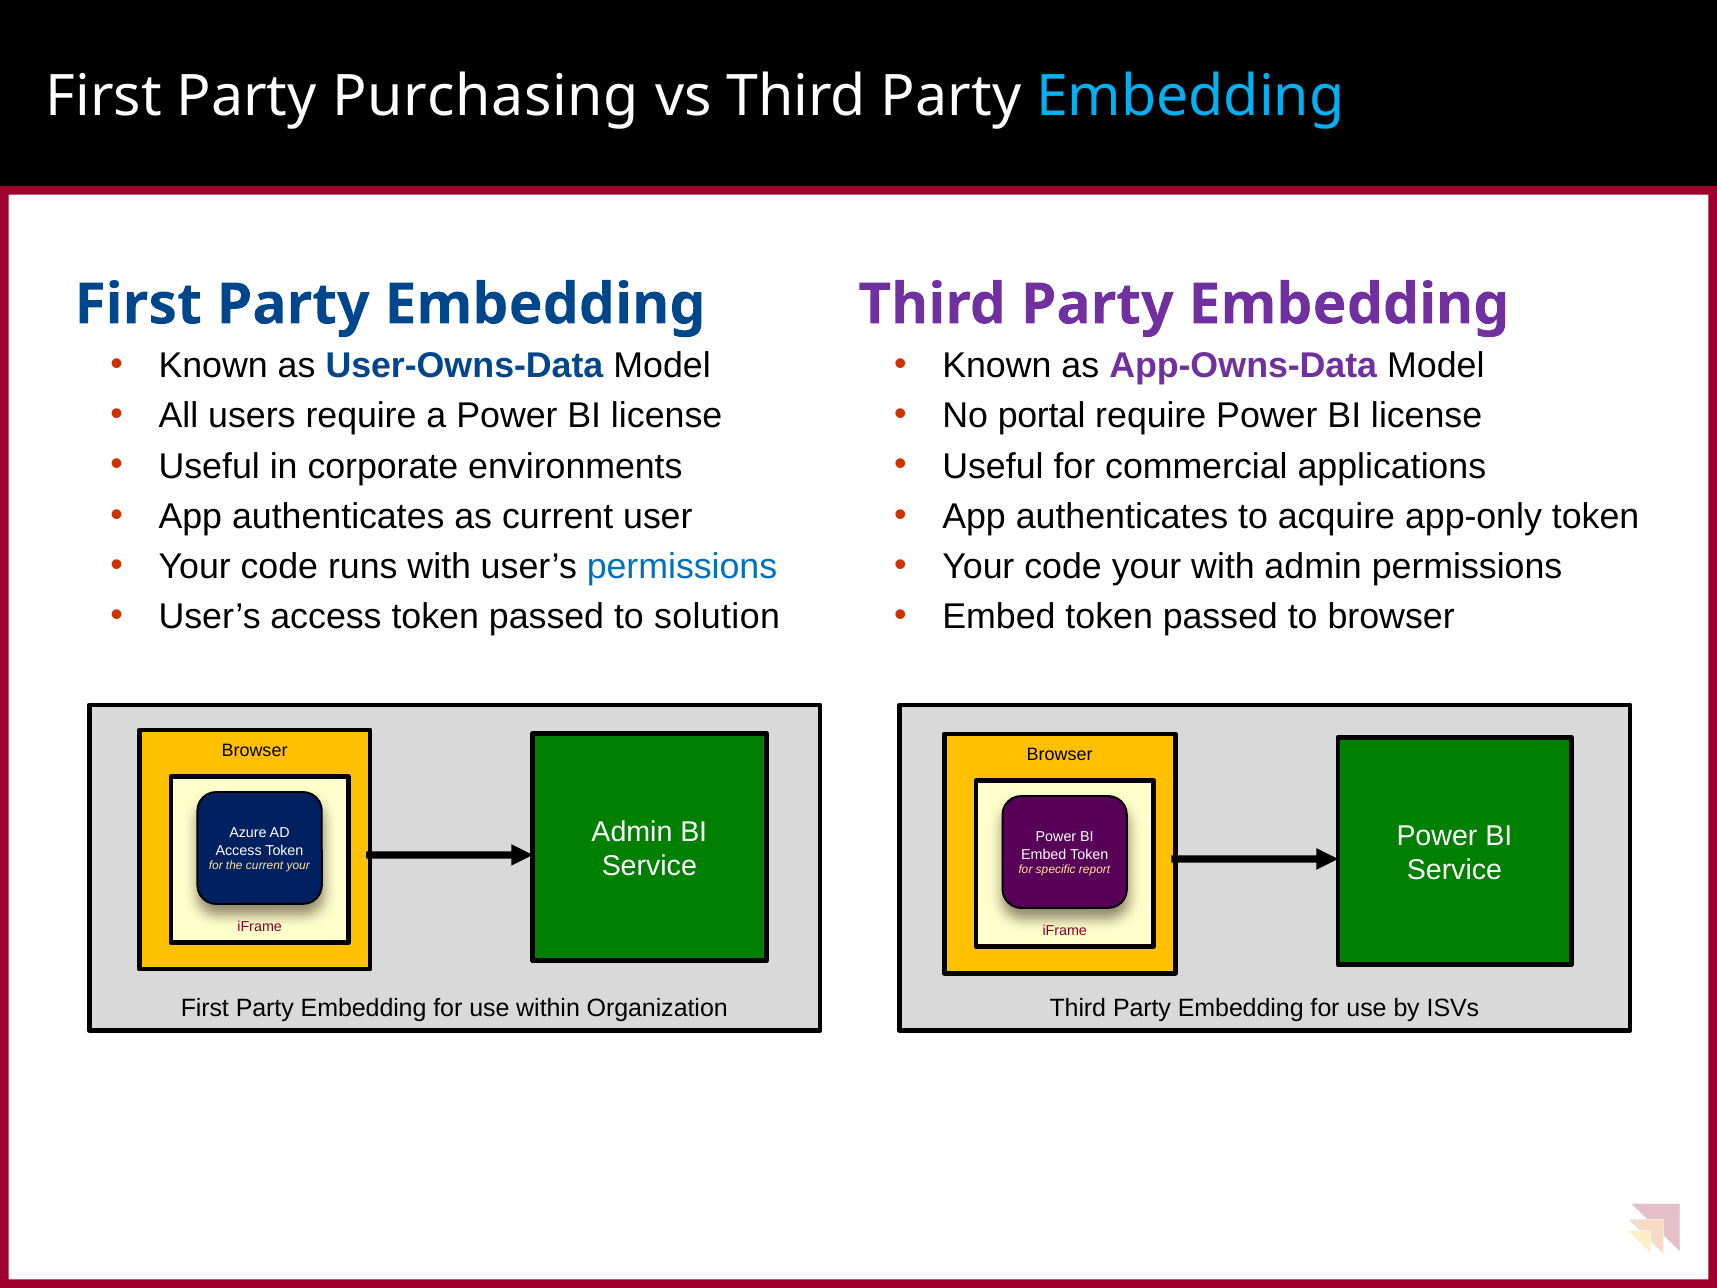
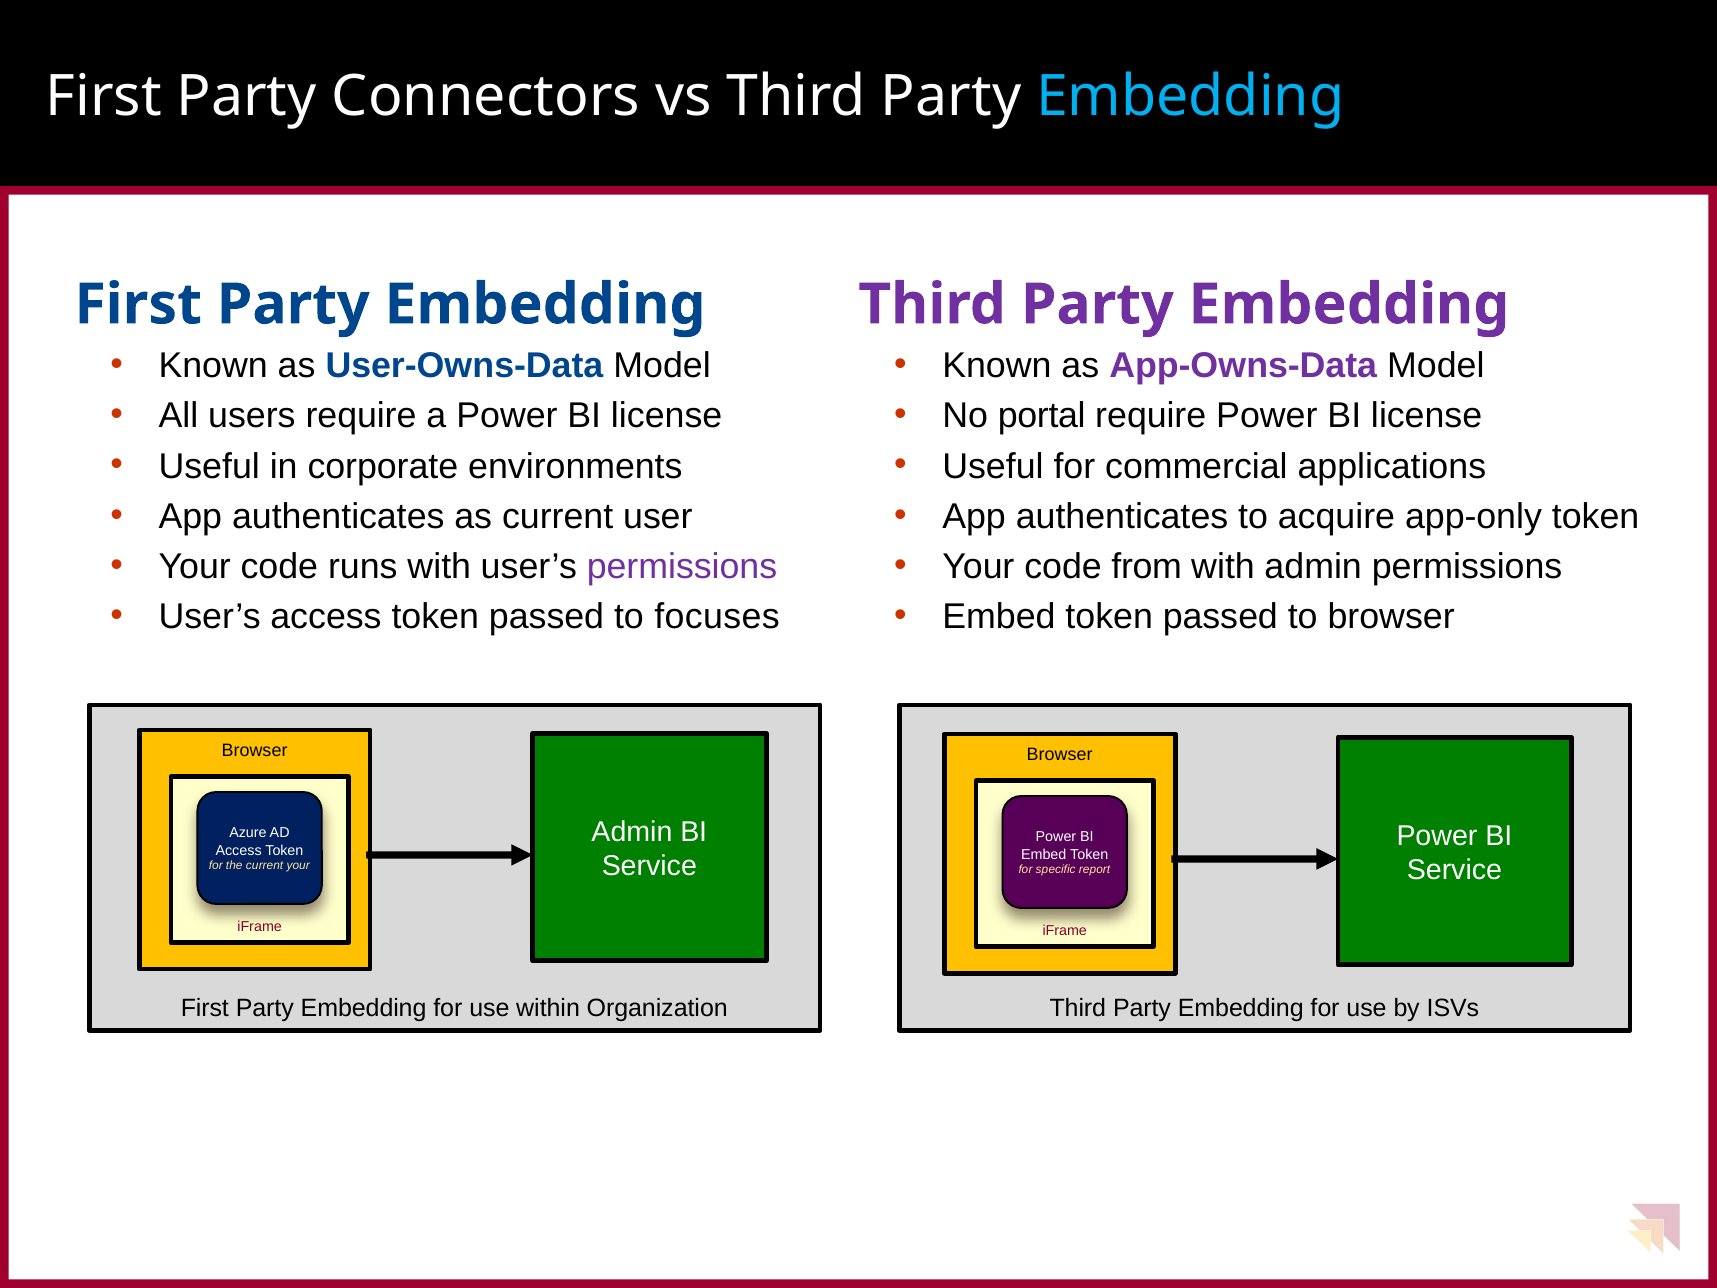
Purchasing: Purchasing -> Connectors (486, 97)
permissions colour: blue -> purple (682, 566)
code your: your -> from (1147, 566)
solution: solution -> focuses (717, 616)
